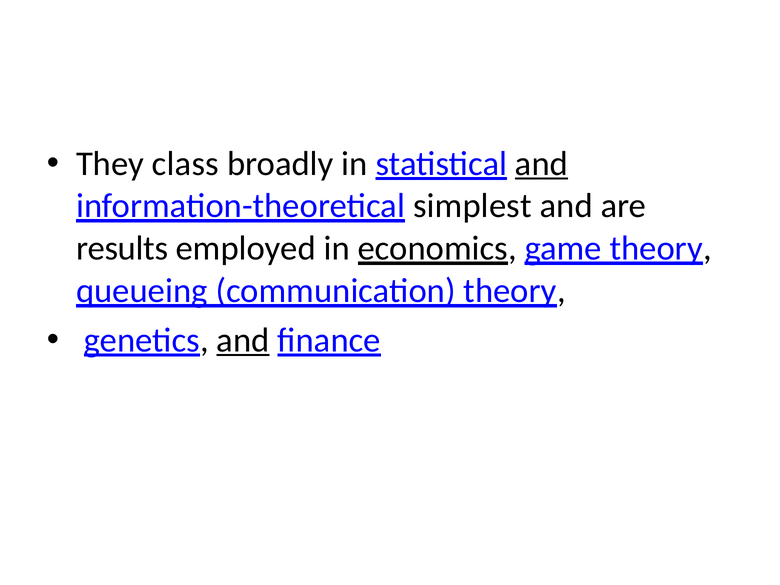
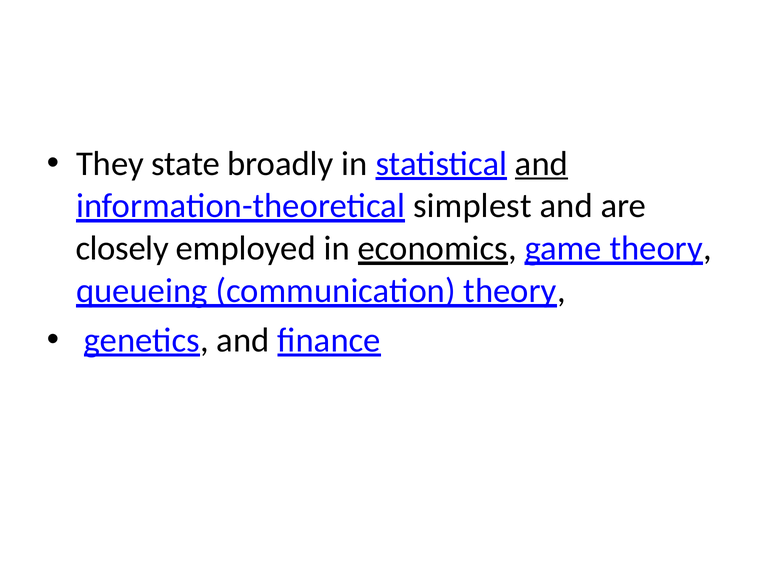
class: class -> state (186, 164)
results: results -> closely (122, 248)
and underline: present -> none (243, 340)
